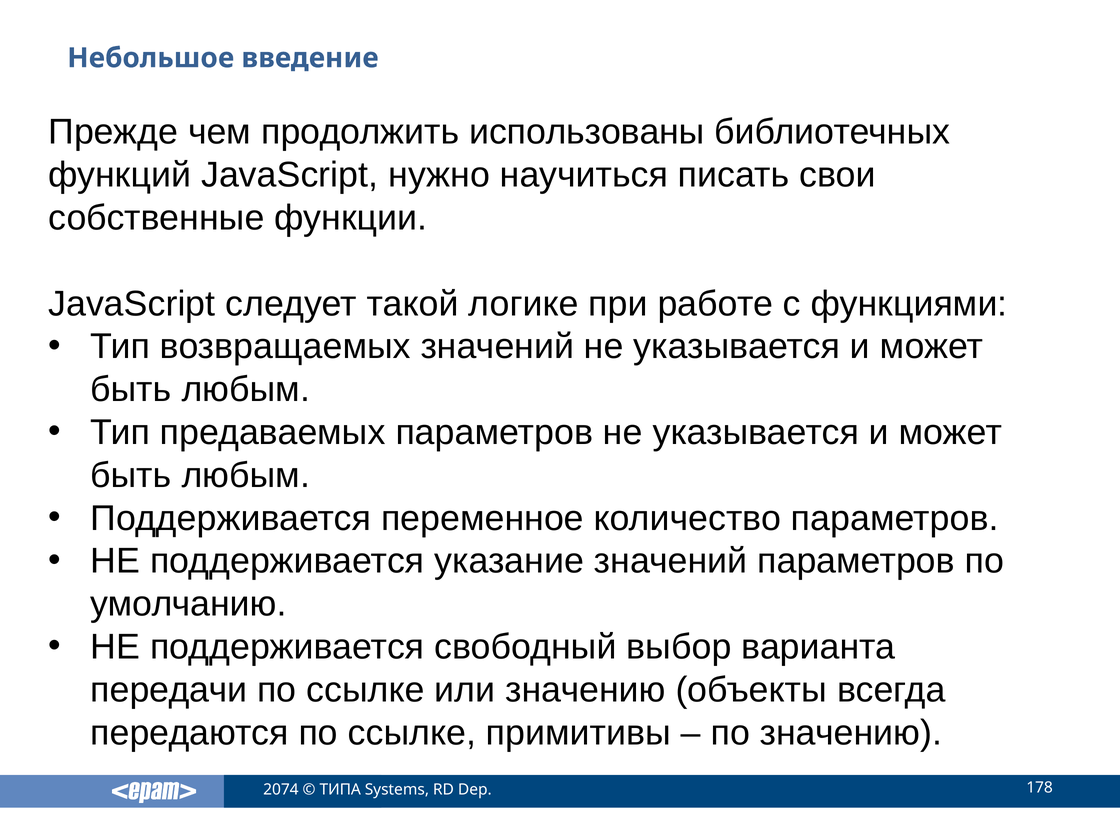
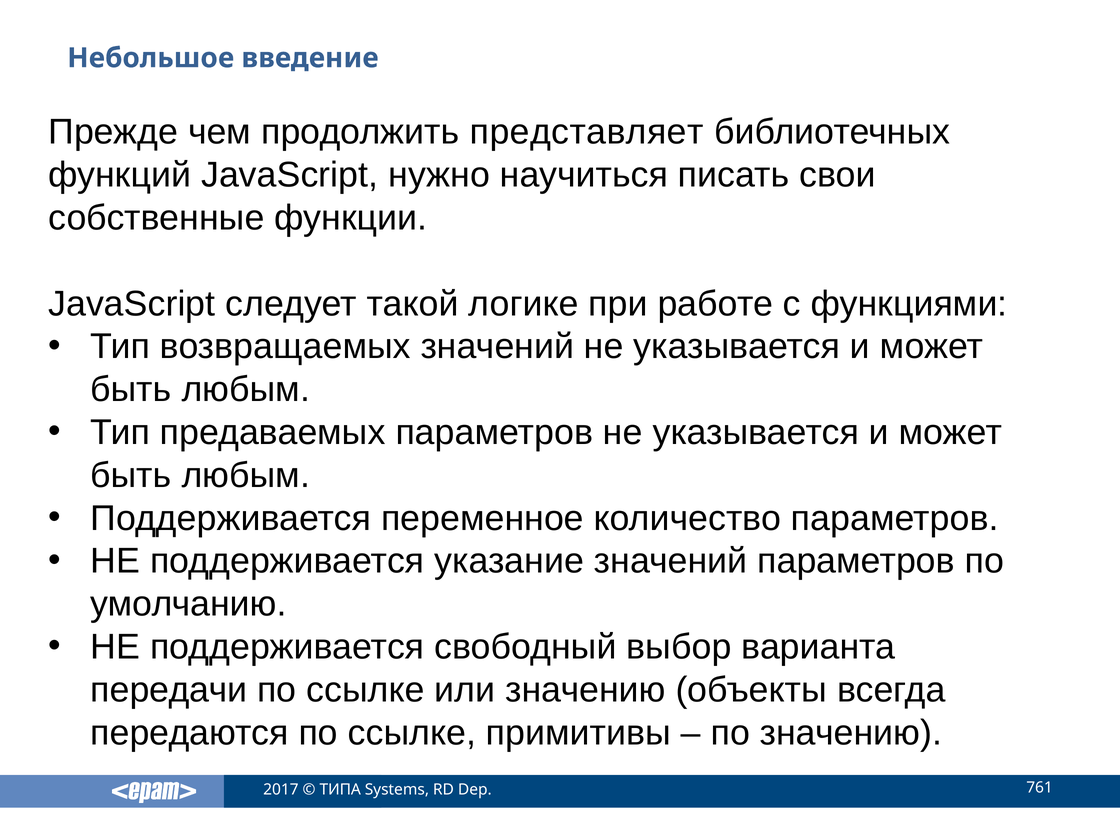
использованы: использованы -> представляет (587, 132)
2074: 2074 -> 2017 (281, 790)
178: 178 -> 761 (1040, 788)
